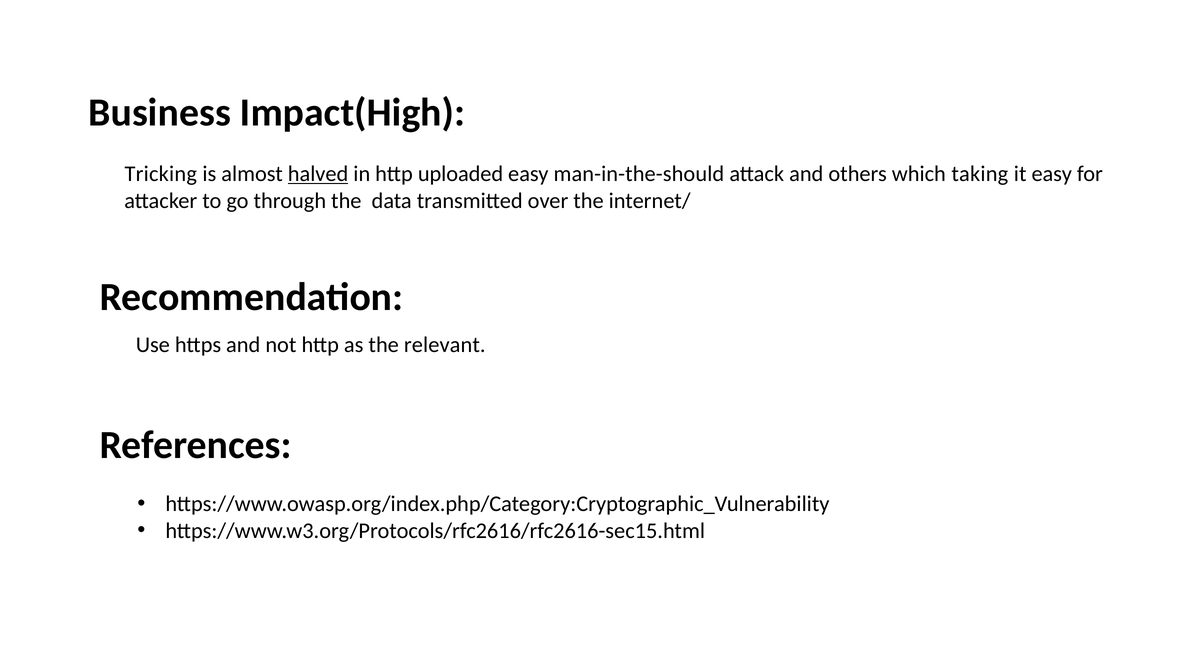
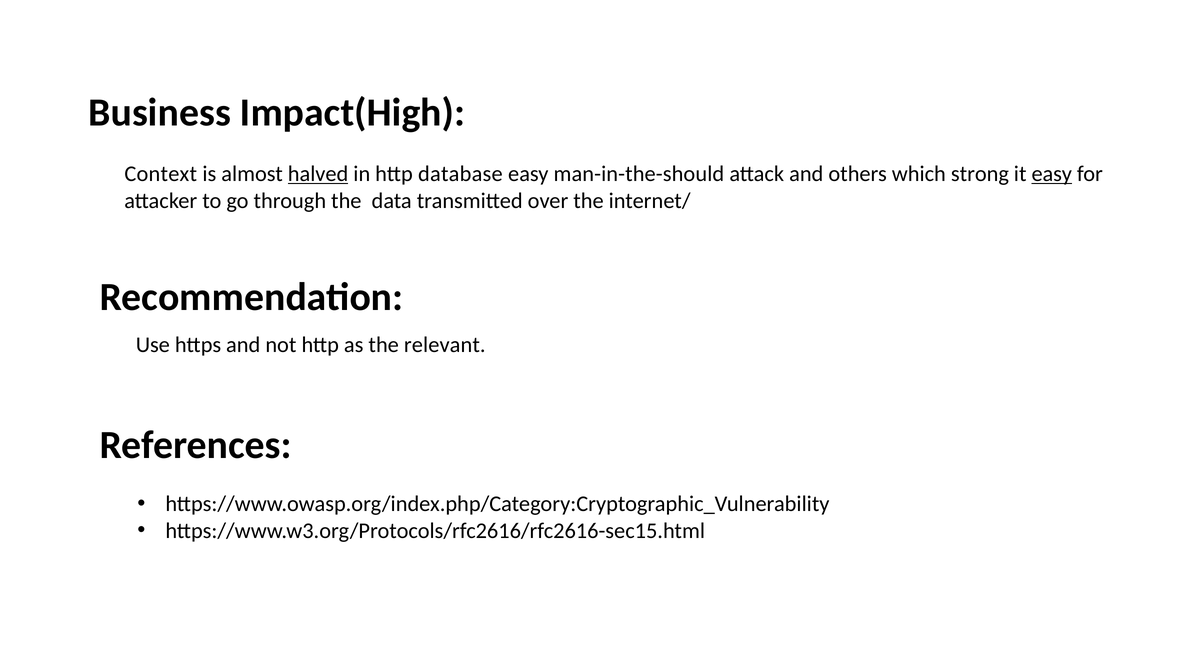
Tricking: Tricking -> Context (161, 174)
uploaded: uploaded -> database (460, 174)
taking: taking -> strong (980, 174)
easy underline: none -> present (1052, 174)
